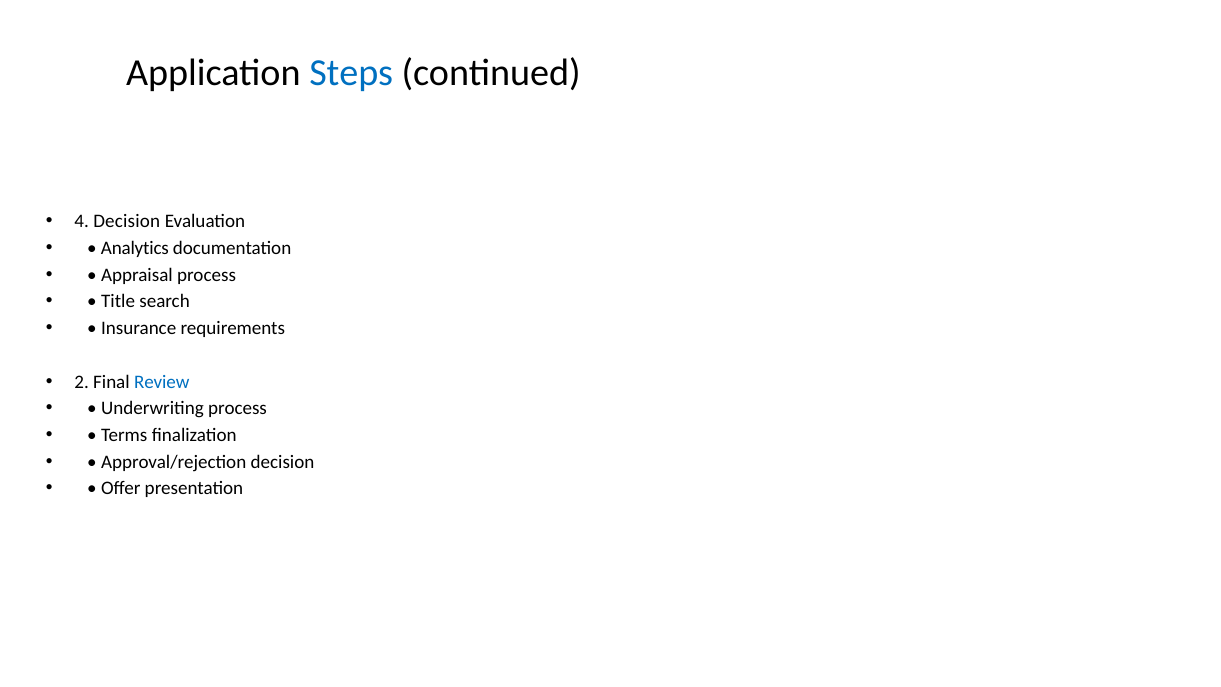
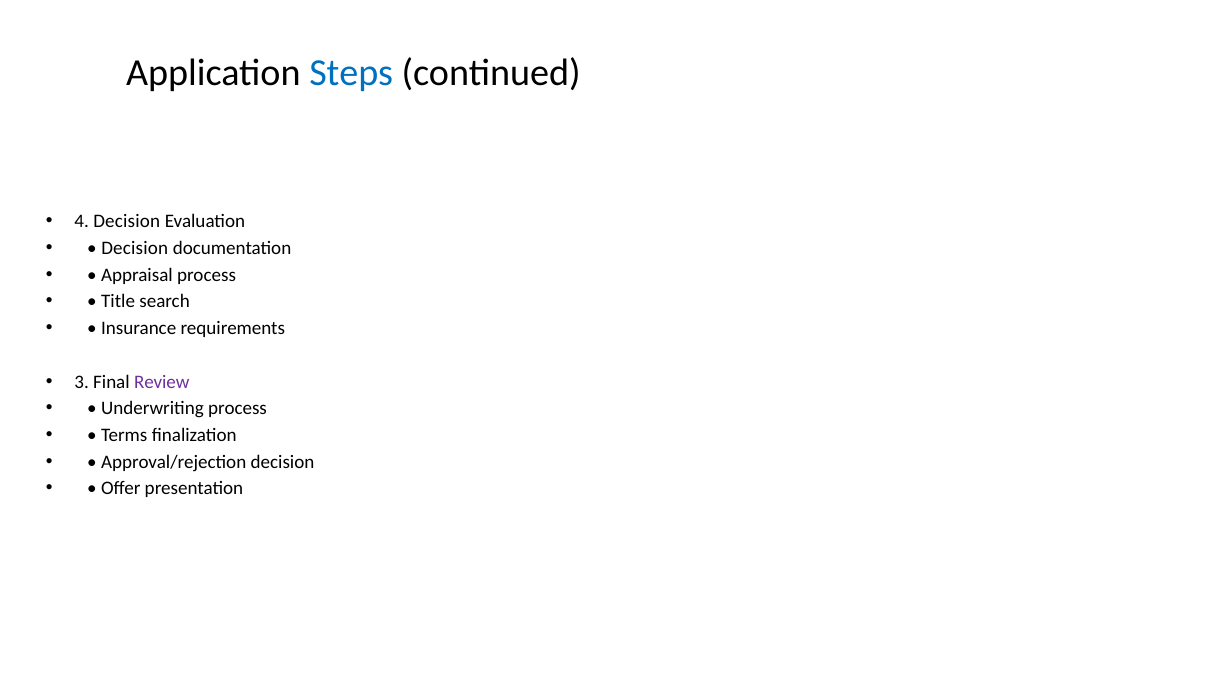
Analytics: Analytics -> Decision (135, 248)
2: 2 -> 3 (82, 382)
Review colour: blue -> purple (162, 382)
